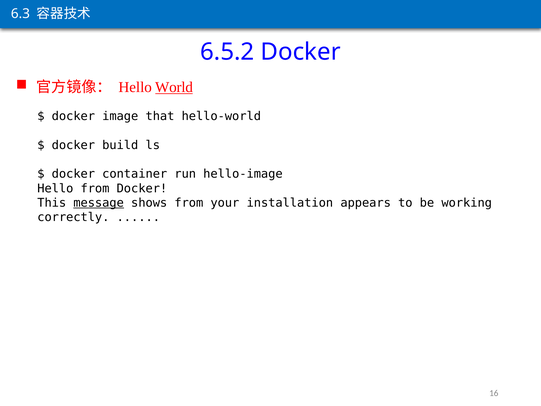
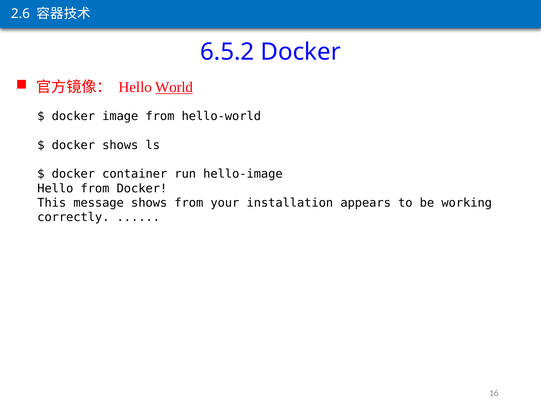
6.3: 6.3 -> 2.6 (20, 14)
image that: that -> from (160, 116)
docker build: build -> shows (120, 145)
message underline: present -> none (99, 203)
